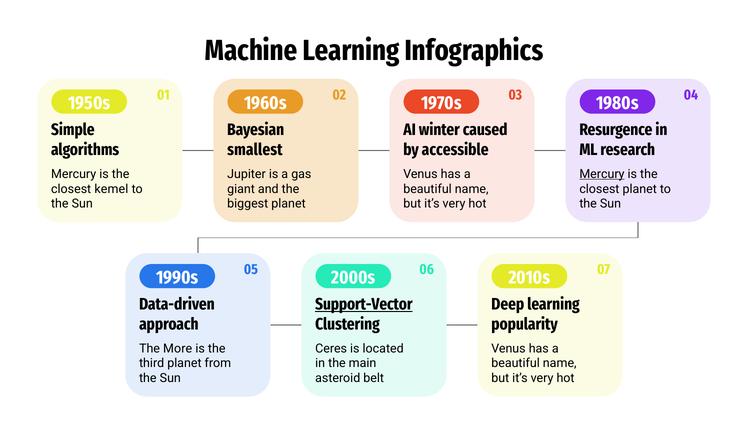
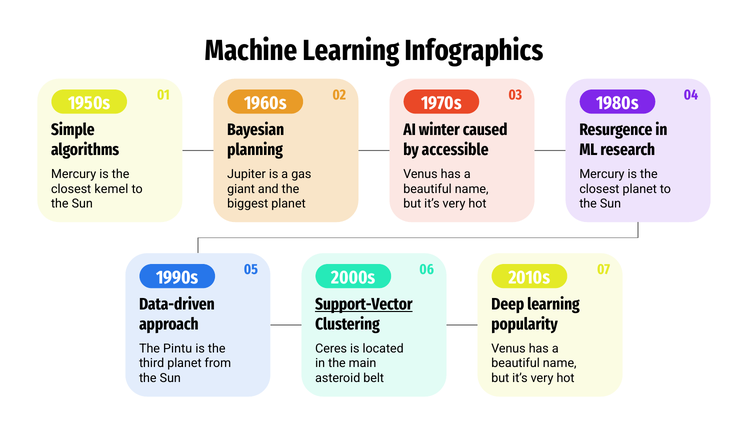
smallest: smallest -> planning (255, 150)
Mercury underline: present -> none (602, 174)
More: More -> Pintu (178, 348)
